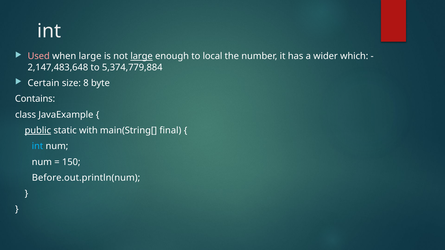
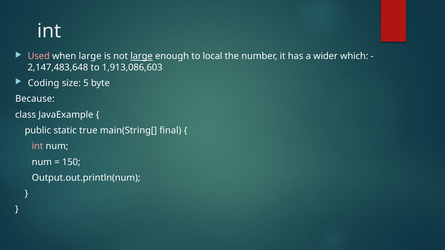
5,374,779,884: 5,374,779,884 -> 1,913,086,603 (132, 67)
Certain: Certain -> Coding (44, 83)
8: 8 -> 5 (86, 83)
Contains: Contains -> Because (35, 99)
public underline: present -> none (38, 131)
with: with -> true (88, 131)
int colour: light blue -> pink (38, 146)
Before.out.println(num: Before.out.println(num -> Output.out.println(num (86, 178)
